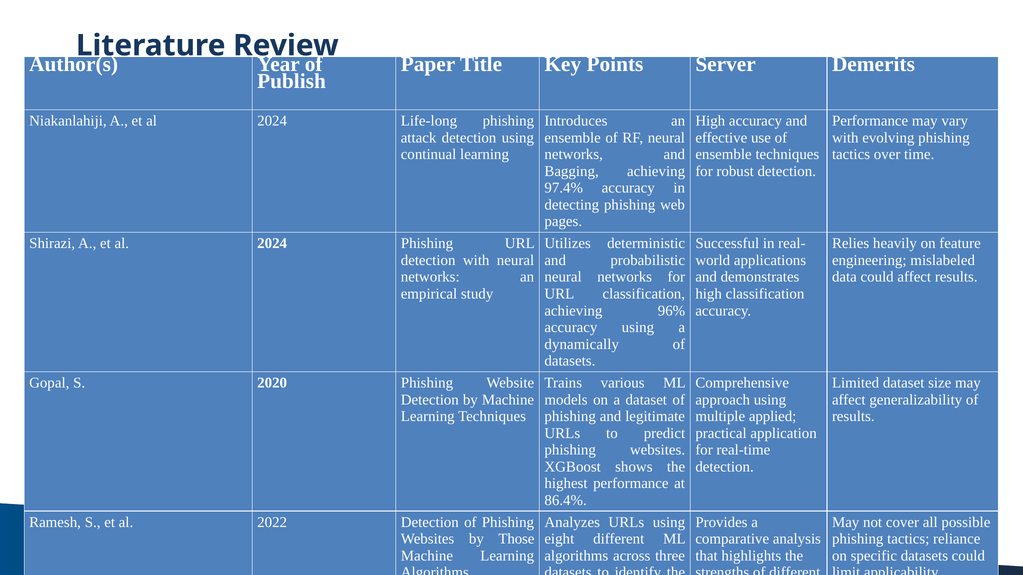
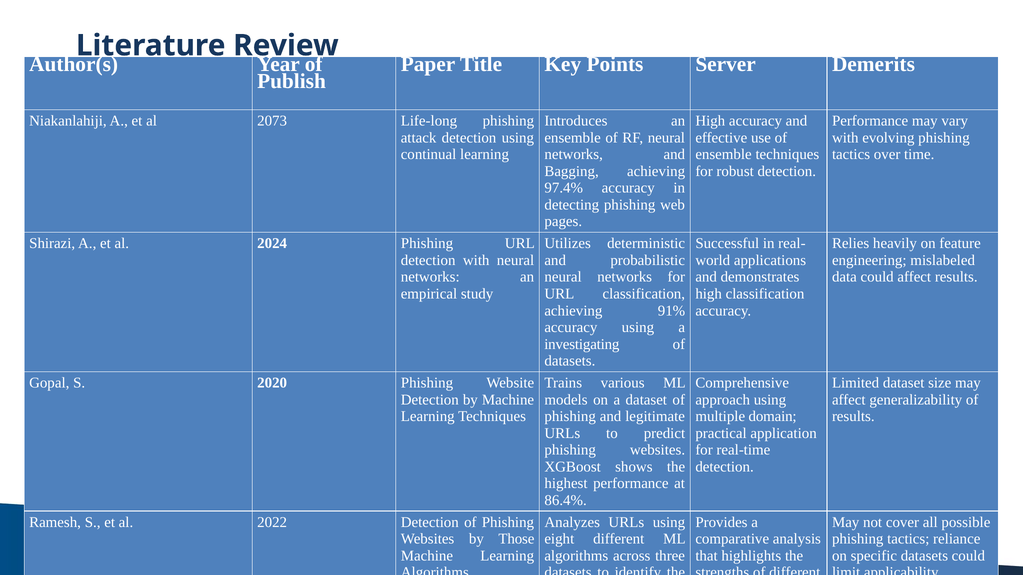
2024: 2024 -> 2073 (272, 121)
96%: 96% -> 91% (671, 311)
dynamically: dynamically -> investigating (582, 344)
applied: applied -> domain (773, 417)
